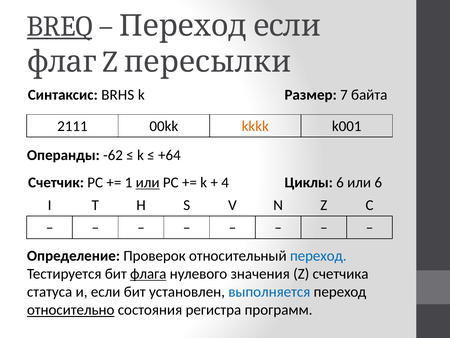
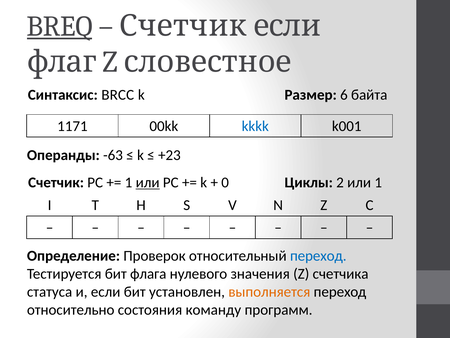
Переход: Переход -> Счетчик (183, 26)
пересылки: пересылки -> словестное (208, 62)
BRHS: BRHS -> BRCC (118, 95)
7: 7 -> 6 (344, 95)
2111: 2111 -> 1171 (72, 126)
kkkk colour: orange -> blue (255, 126)
-62: -62 -> -63 (113, 155)
+64: +64 -> +23 (169, 155)
4: 4 -> 0 (225, 182)
Циклы 6: 6 -> 2 (340, 182)
или 6: 6 -> 1 (378, 182)
флага underline: present -> none (148, 273)
выполняется colour: blue -> orange (269, 291)
относительно underline: present -> none (71, 309)
регистра: регистра -> команду (213, 309)
